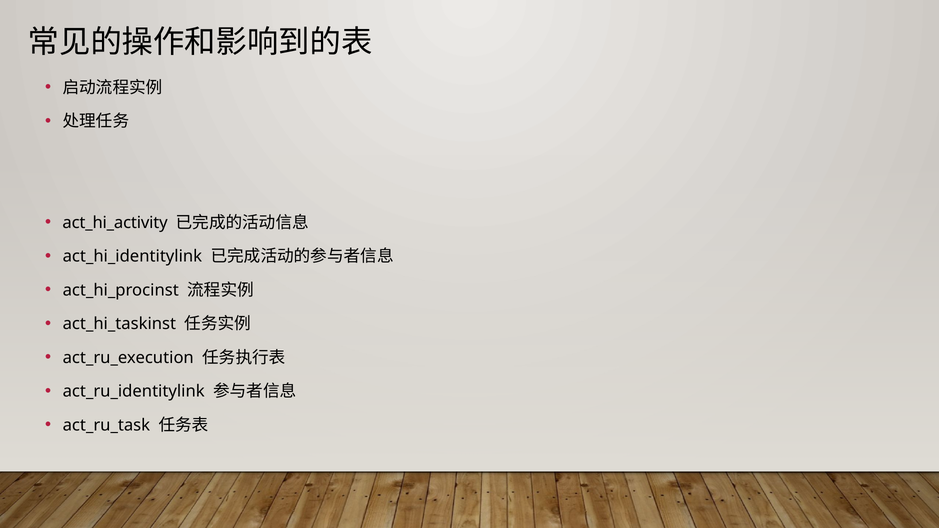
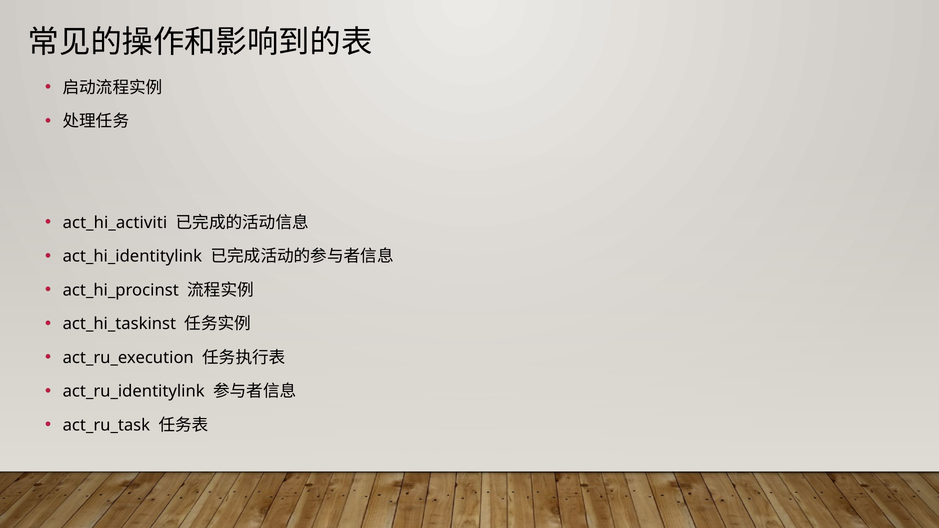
act_hi_activity: act_hi_activity -> act_hi_activiti (115, 223)
